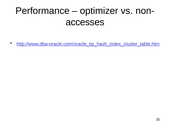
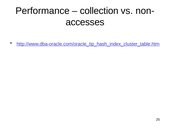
optimizer: optimizer -> collection (99, 11)
